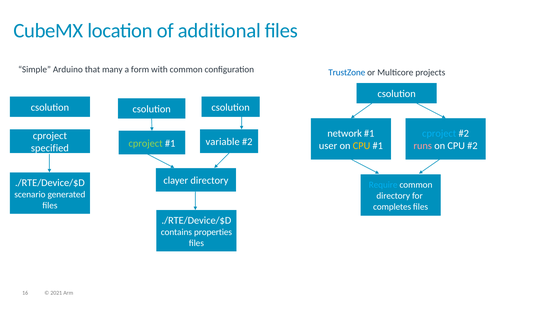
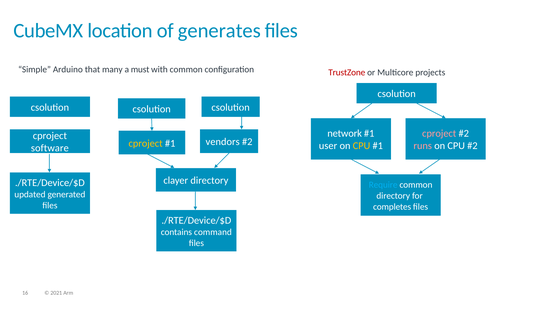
additional: additional -> generates (219, 31)
form: form -> must (140, 70)
TrustZone colour: blue -> red (347, 72)
cproject colour: light blue -> pink (439, 133)
cproject colour: light green -> yellow (146, 143)
variable: variable -> vendors (223, 142)
specified: specified -> software (50, 148)
scenario: scenario -> updated (30, 194)
properties: properties -> command (213, 232)
